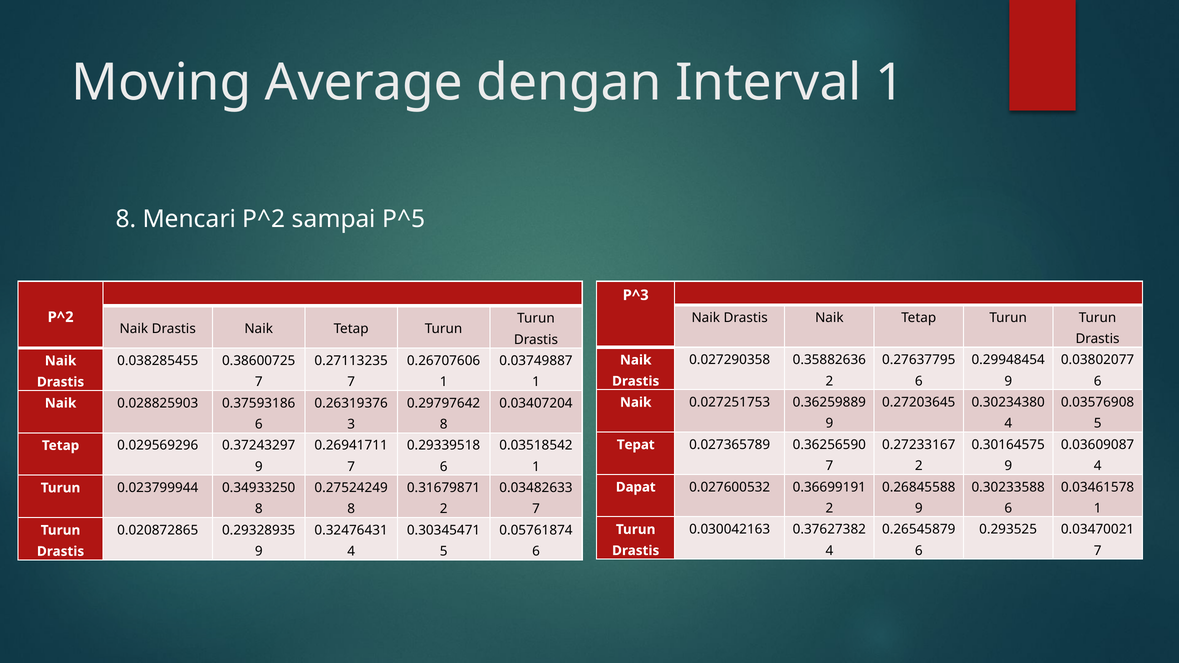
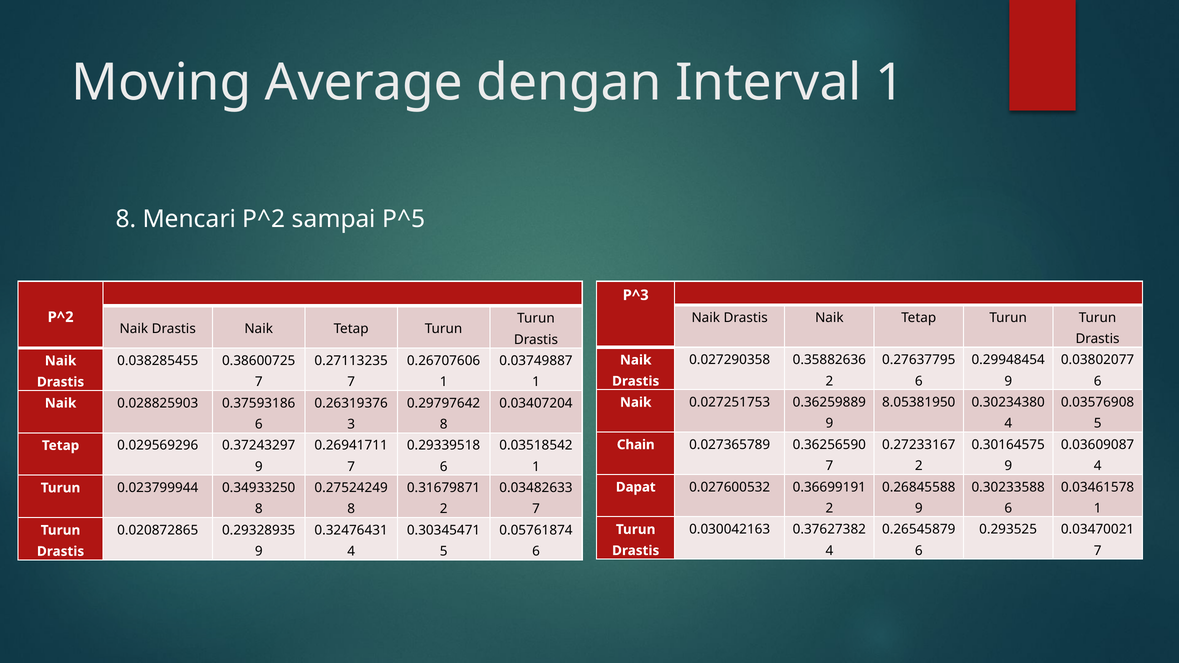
0.27203645: 0.27203645 -> 8.05381950 (919, 402)
Tepat: Tepat -> Chain (636, 445)
